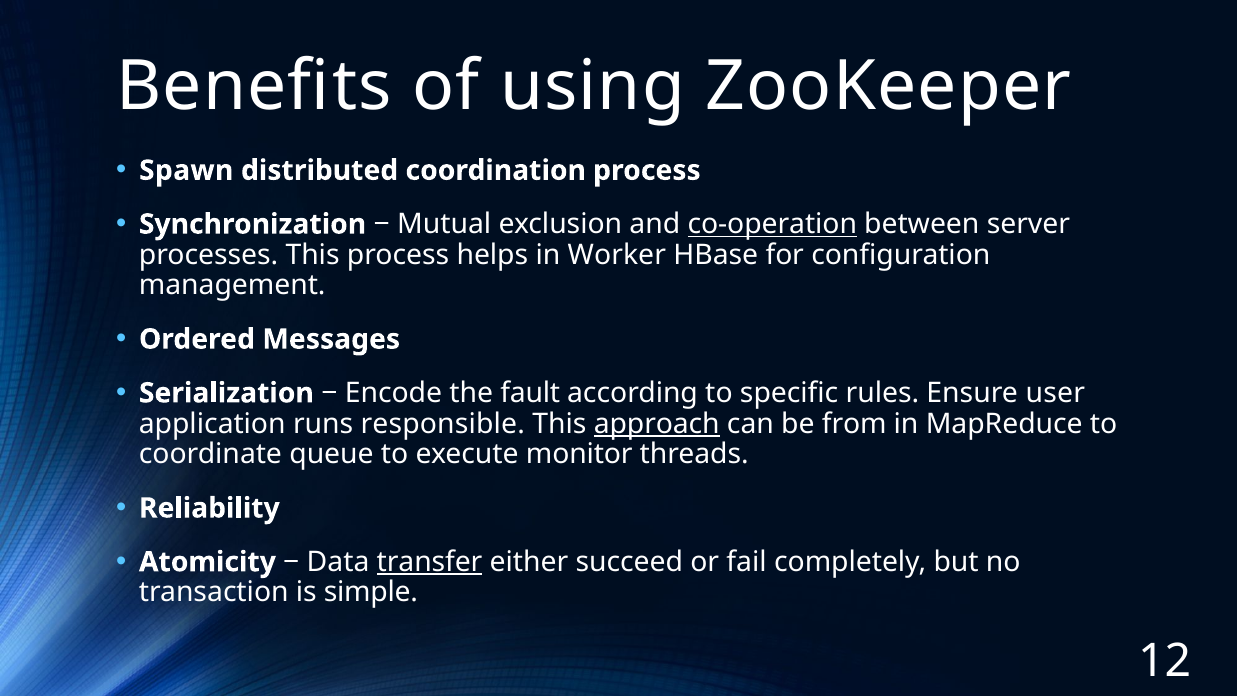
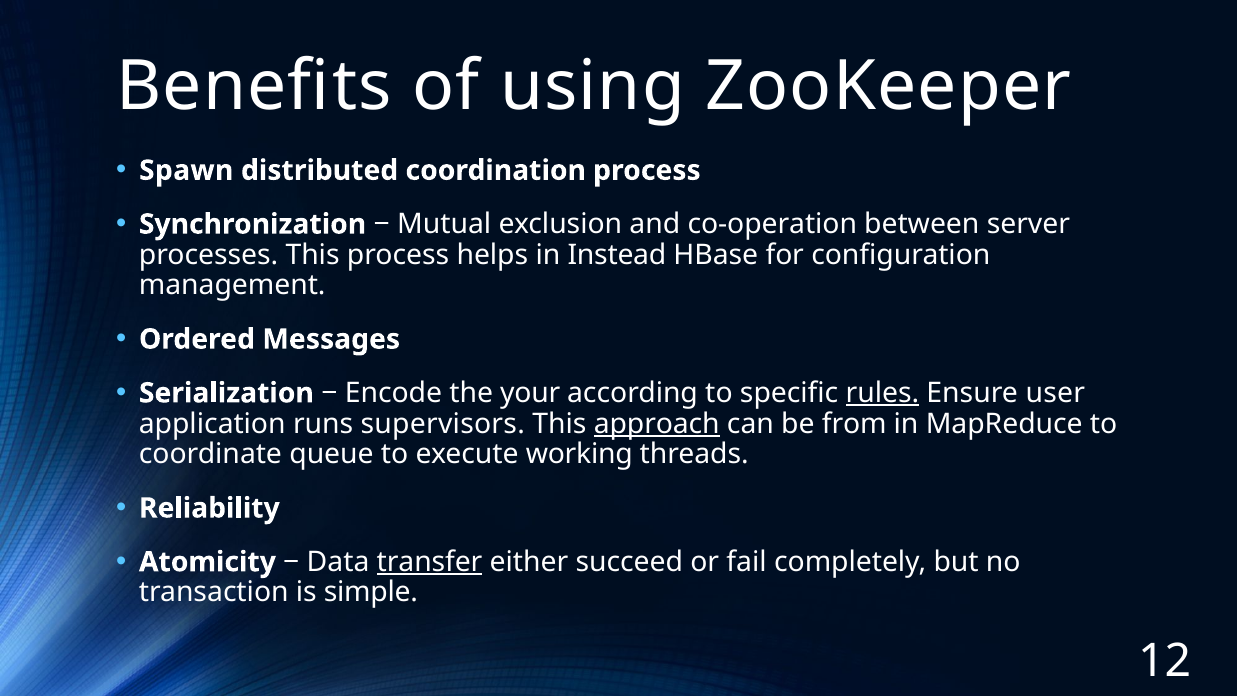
co-operation underline: present -> none (772, 224)
Worker: Worker -> Instead (617, 255)
fault: fault -> your (530, 393)
rules underline: none -> present (882, 393)
responsible: responsible -> supervisors (443, 424)
monitor: monitor -> working (579, 454)
